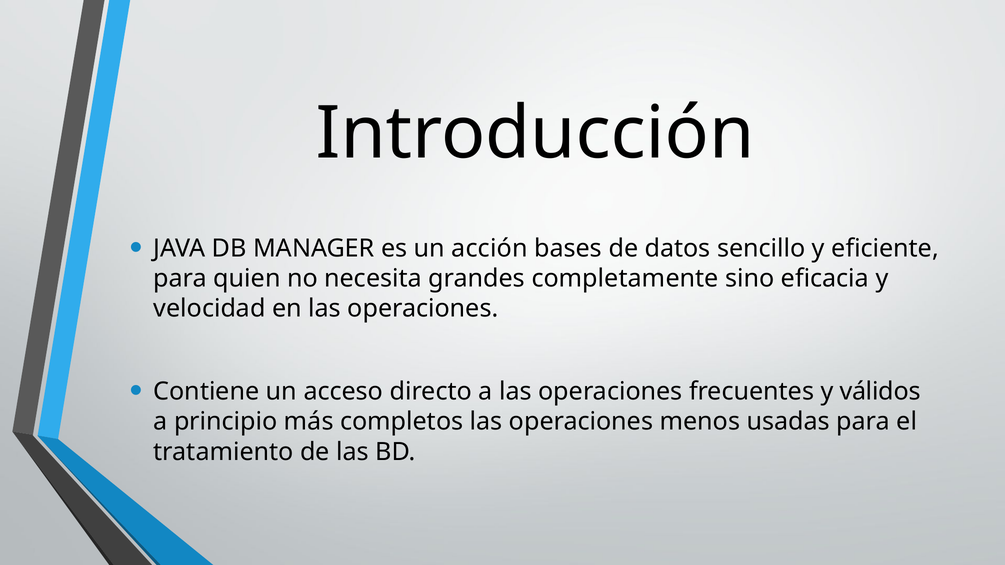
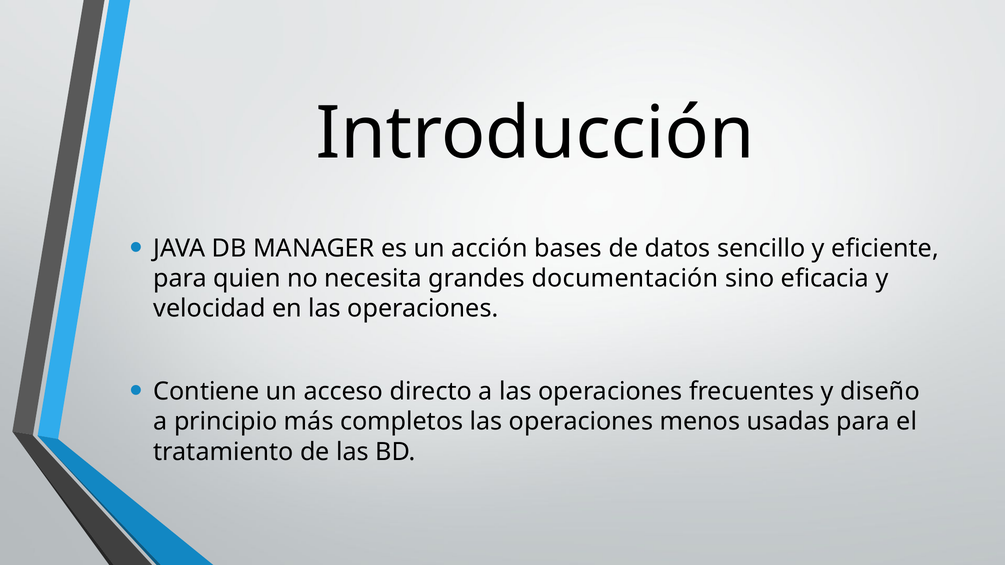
completamente: completamente -> documentación (625, 279)
válidos: válidos -> diseño (880, 392)
